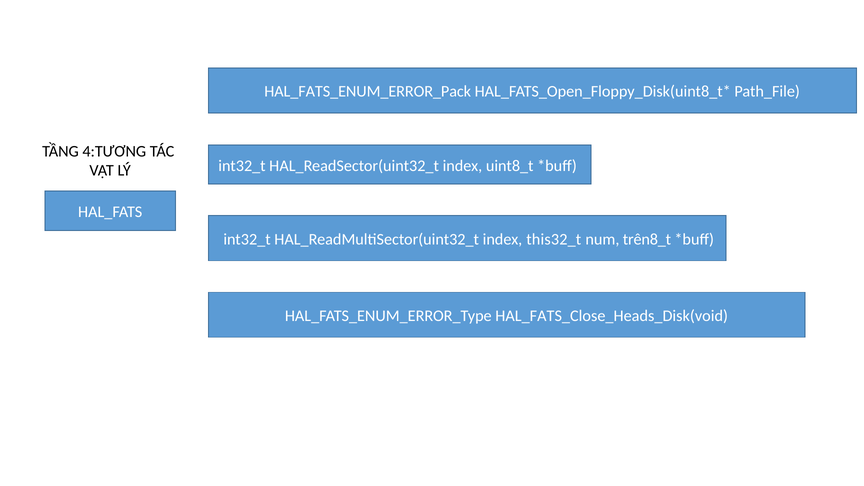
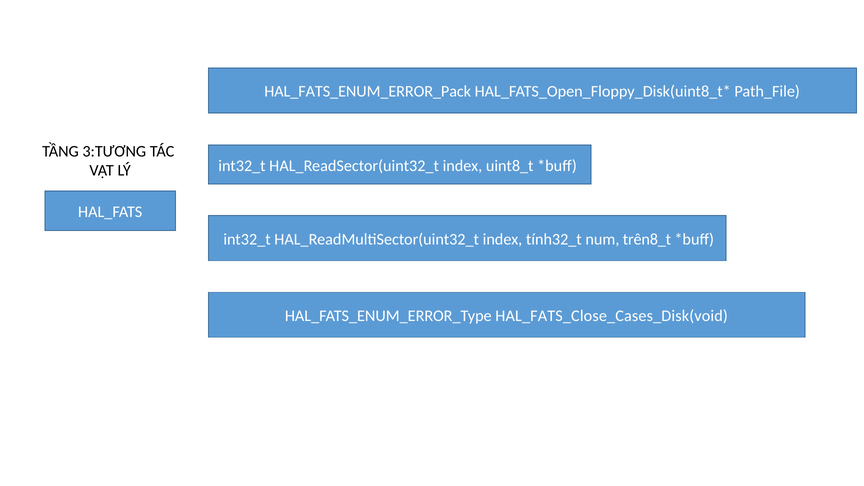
4:TƯƠNG: 4:TƯƠNG -> 3:TƯƠNG (114, 151)
this32_t: this32_t -> tính32_t (554, 239)
HAL_FATS_Close_Heads_Disk(void: HAL_FATS_Close_Heads_Disk(void -> HAL_FATS_Close_Cases_Disk(void (612, 316)
